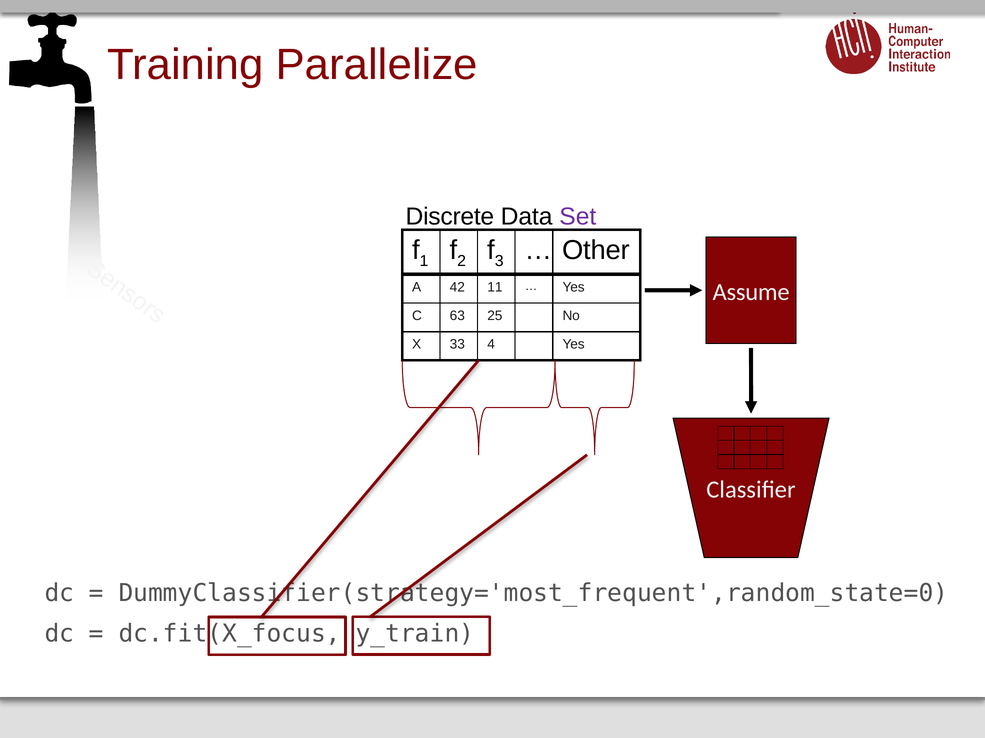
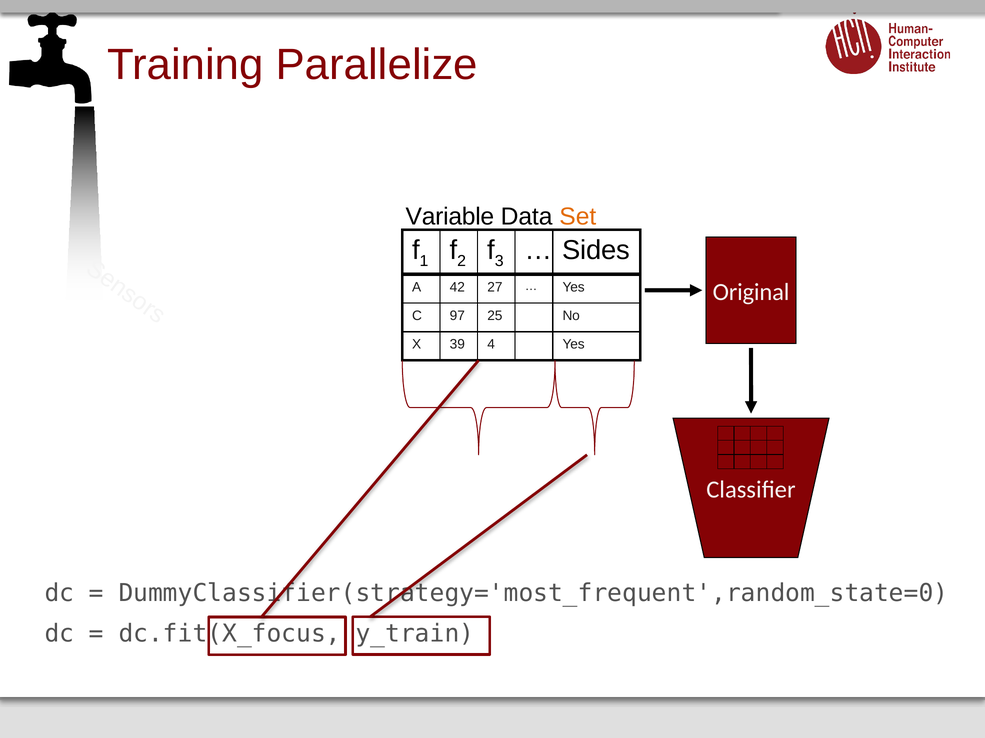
Discrete: Discrete -> Variable (450, 217)
Set colour: purple -> orange (578, 217)
Other: Other -> Sides (596, 251)
11: 11 -> 27 (495, 287)
Assume: Assume -> Original (751, 292)
63: 63 -> 97 (457, 316)
33: 33 -> 39 (457, 345)
